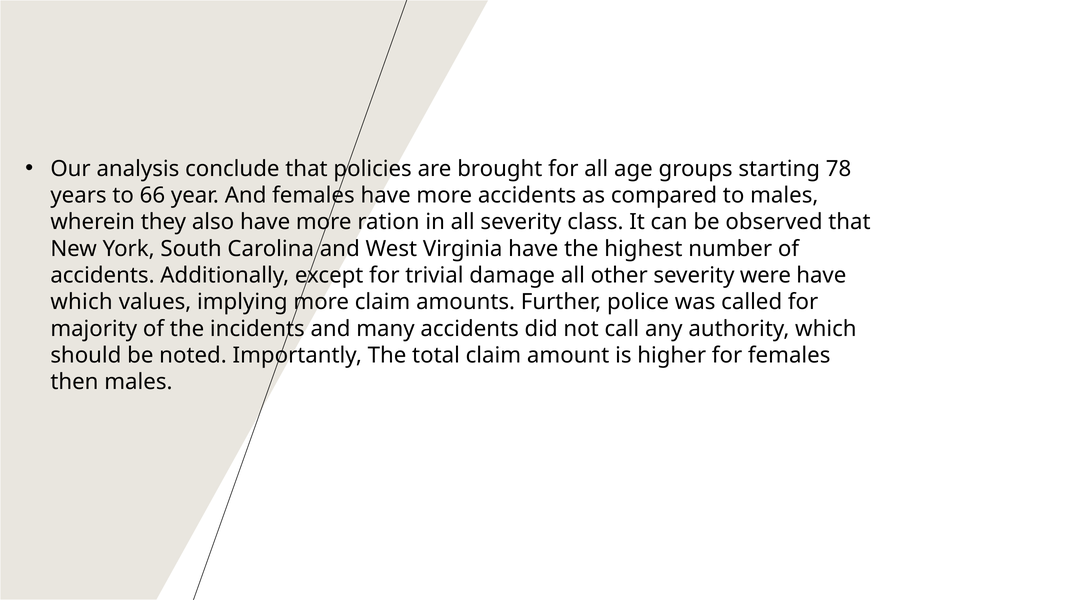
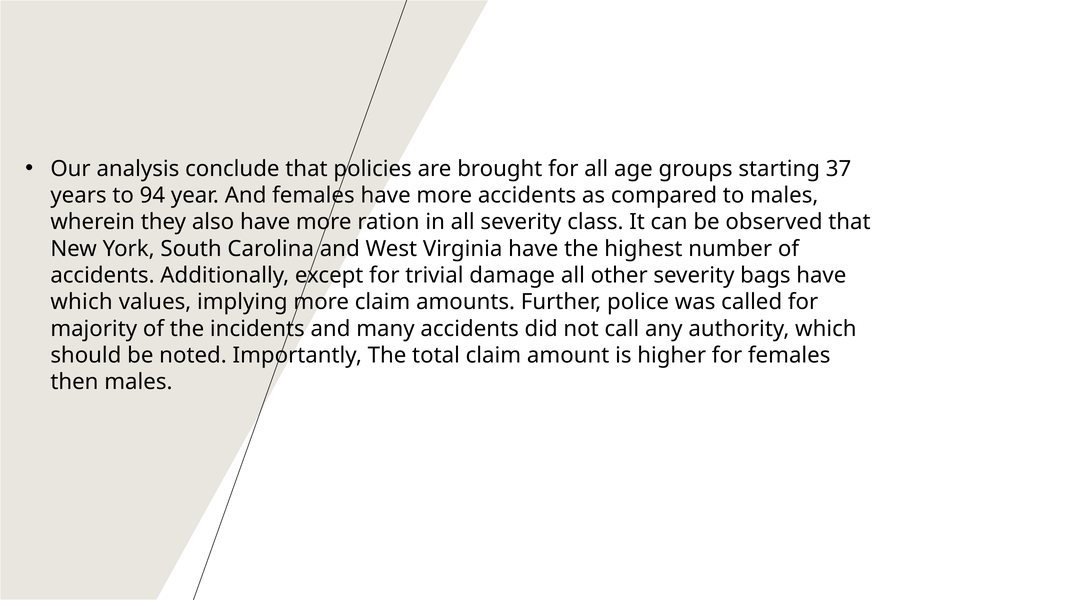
78: 78 -> 37 (839, 169)
66: 66 -> 94 (152, 195)
were: were -> bags (765, 275)
